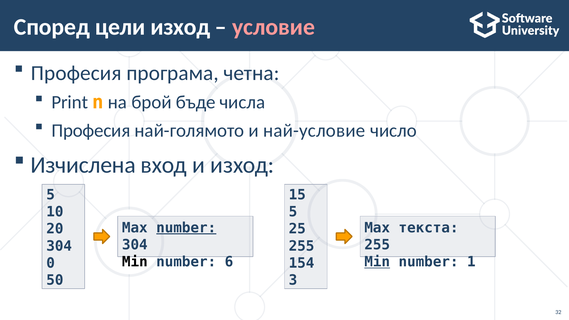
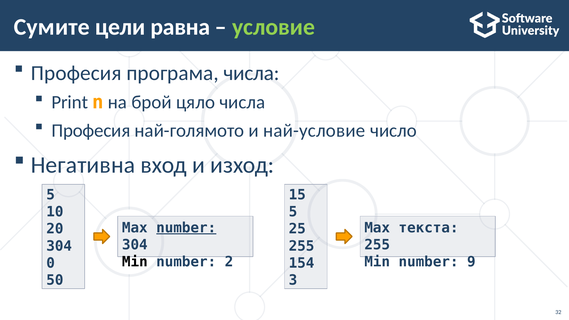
Според: Според -> Сумите (52, 27)
цели изход: изход -> равна (180, 27)
условие colour: pink -> light green (273, 27)
програма четна: четна -> числа (252, 73)
бъде: бъде -> цяло (196, 102)
Изчислена: Изчислена -> Негативна (83, 165)
6: 6 -> 2 (229, 262)
Min underline: present -> none (377, 262)
1: 1 -> 9 (471, 262)
